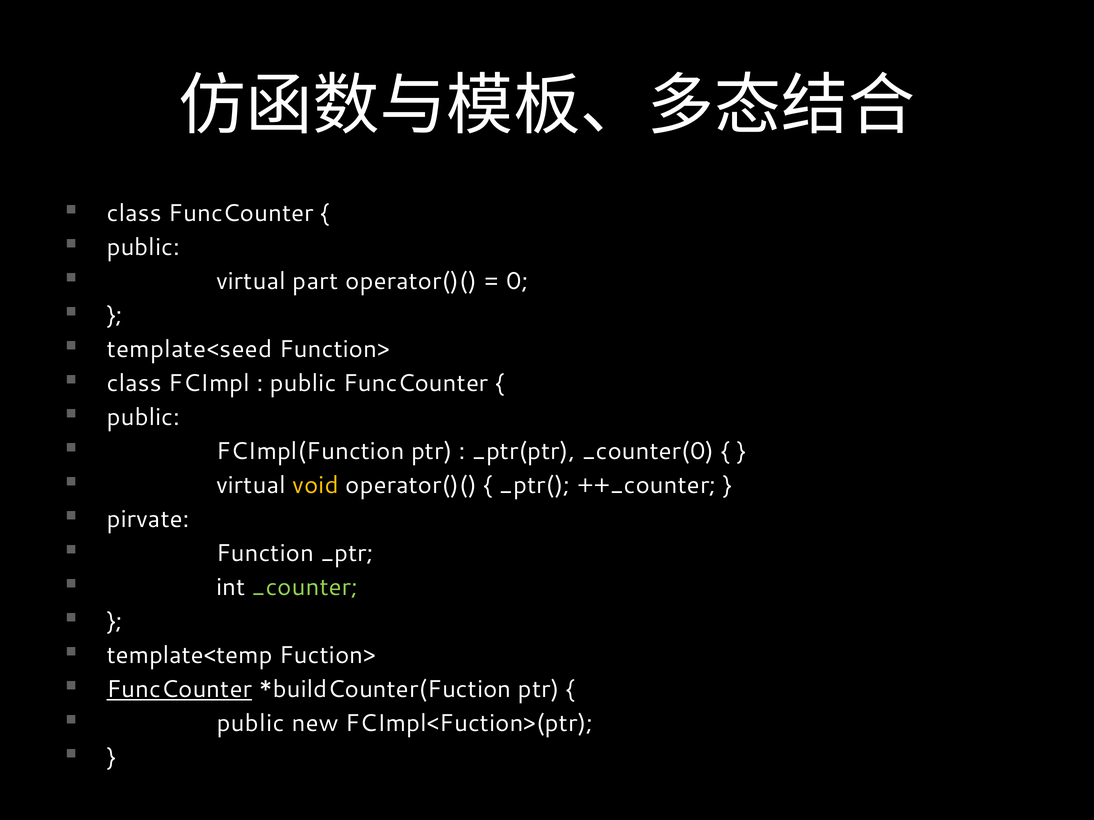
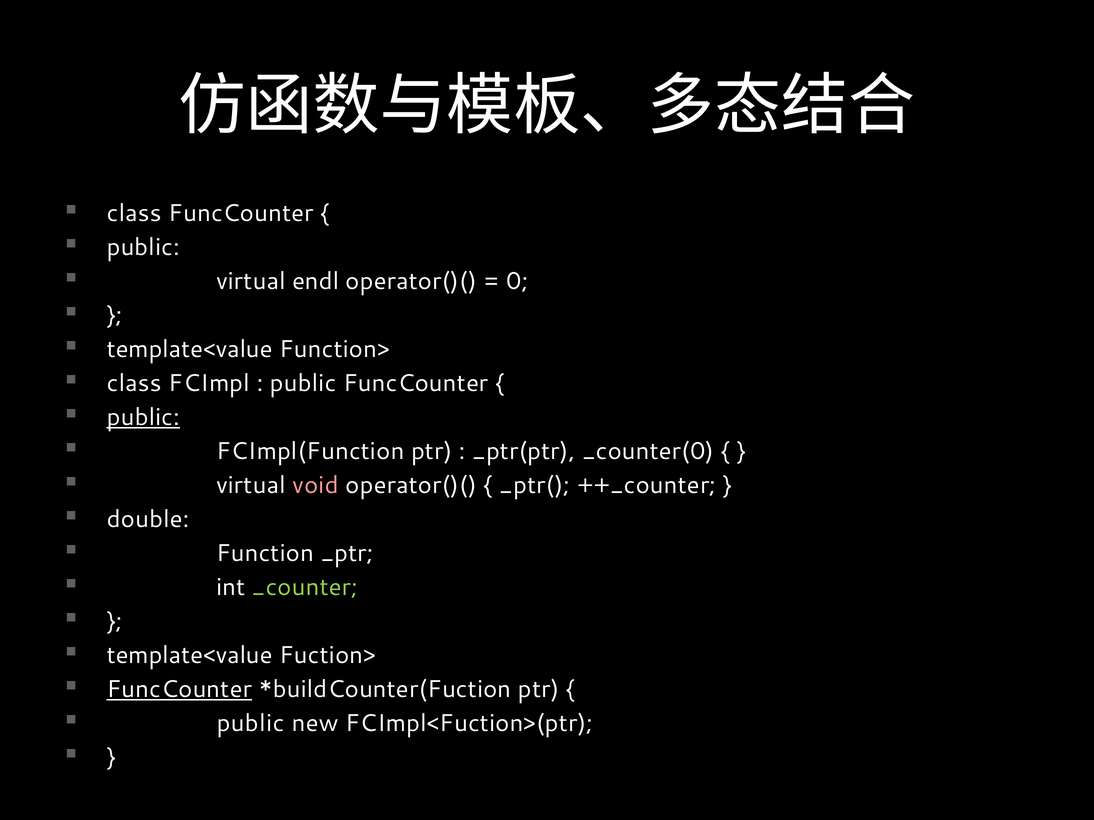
part: part -> endl (316, 281)
template<seed: template<seed -> template<value (190, 349)
public underline: none -> present (143, 417)
void colour: yellow -> pink (316, 485)
pirvate: pirvate -> double (148, 519)
template<temp: template<temp -> template<value (190, 656)
